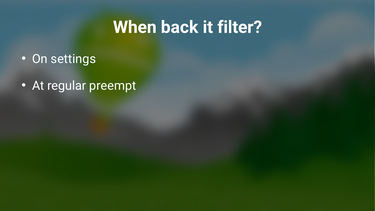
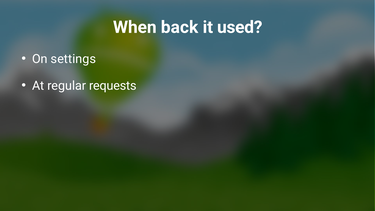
filter: filter -> used (240, 27)
preempt: preempt -> requests (113, 86)
